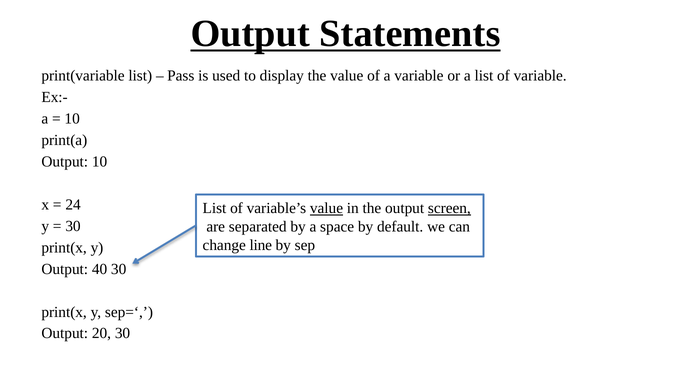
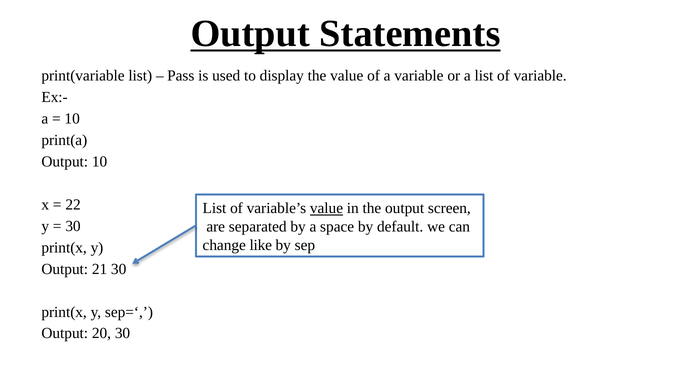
24: 24 -> 22 (73, 204)
screen underline: present -> none (449, 208)
line: line -> like (261, 245)
40: 40 -> 21 (100, 269)
